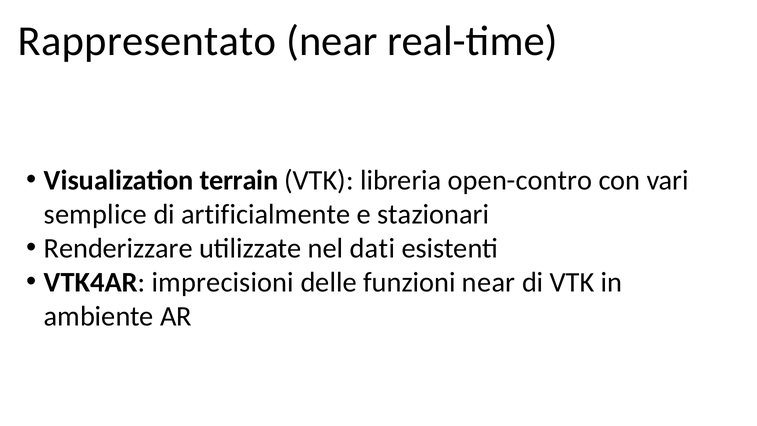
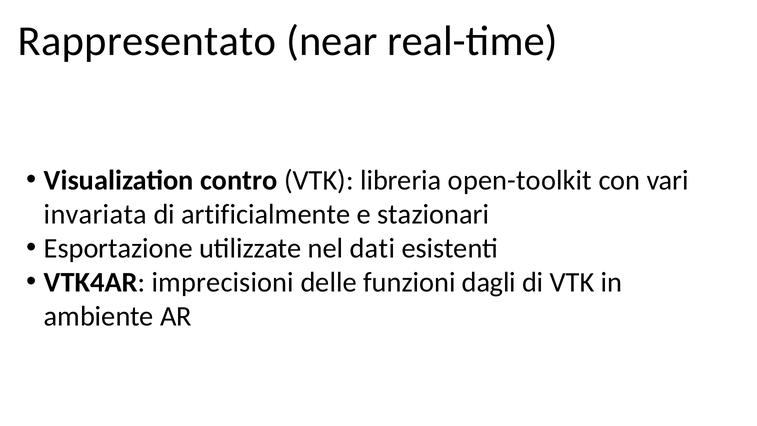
terrain: terrain -> contro (239, 180)
open-contro: open-contro -> open-toolkit (520, 180)
semplice: semplice -> invariata (95, 214)
Renderizzare: Renderizzare -> Esportazione (118, 248)
funzioni near: near -> dagli (489, 282)
